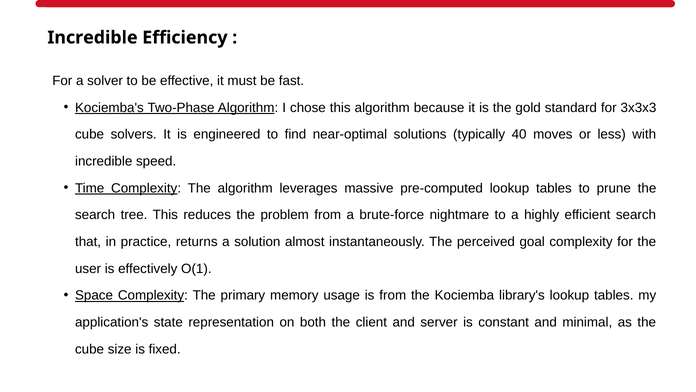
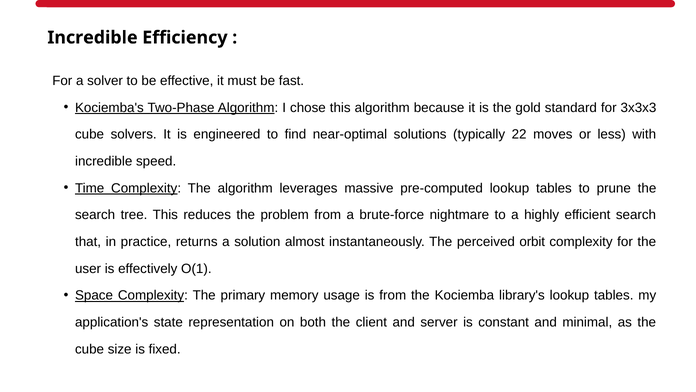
40: 40 -> 22 (519, 134)
goal: goal -> orbit (532, 242)
